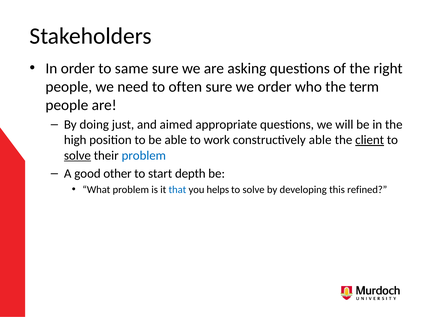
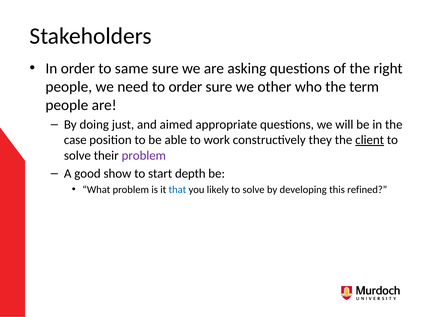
to often: often -> order (185, 87)
we order: order -> other (275, 87)
high: high -> case (75, 140)
constructively able: able -> they (320, 140)
solve underline: present -> none (77, 156)
problem colour: blue -> purple (144, 156)
other: other -> show (117, 174)
helps: helps -> likely (218, 190)
